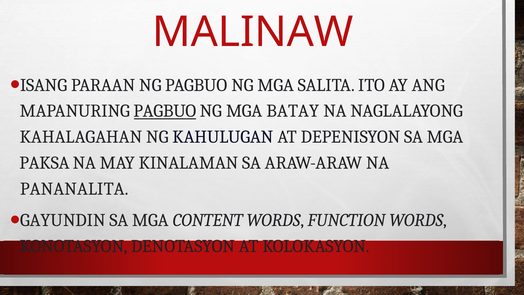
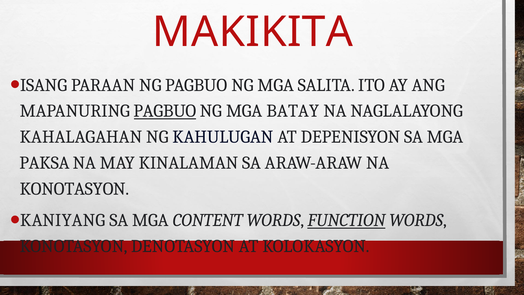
MALINAW: MALINAW -> MAKIKITA (253, 32)
PANANALITA: PANANALITA -> KONOTASYON (75, 189)
GAYUNDIN: GAYUNDIN -> KANIYANG (63, 220)
FUNCTION underline: none -> present (346, 220)
